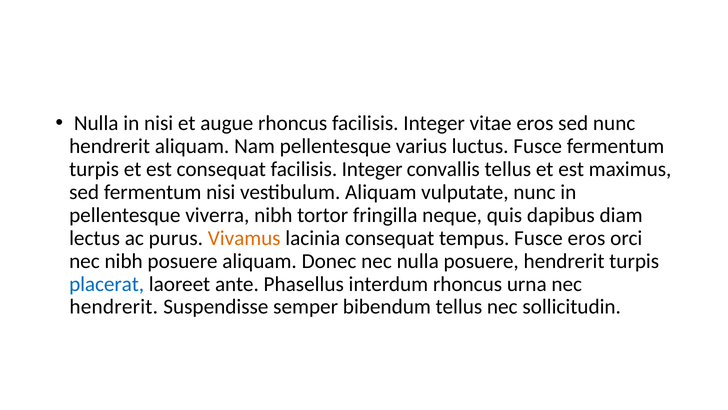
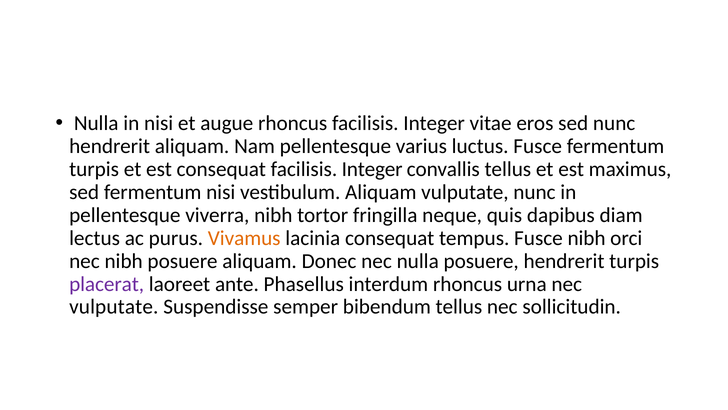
Fusce eros: eros -> nibh (587, 238)
placerat colour: blue -> purple (107, 284)
hendrerit: hendrerit -> vulputate (114, 307)
